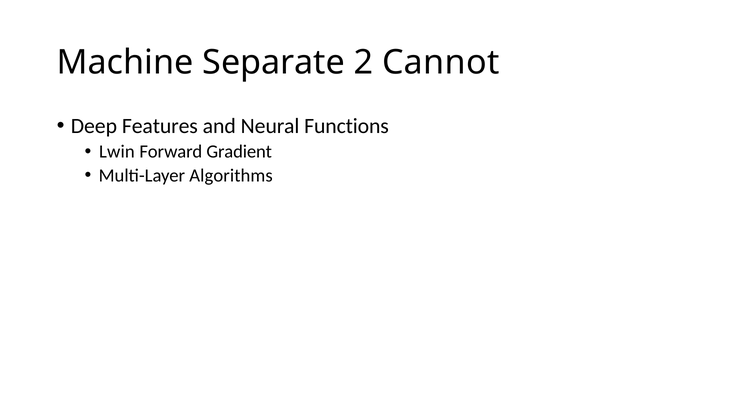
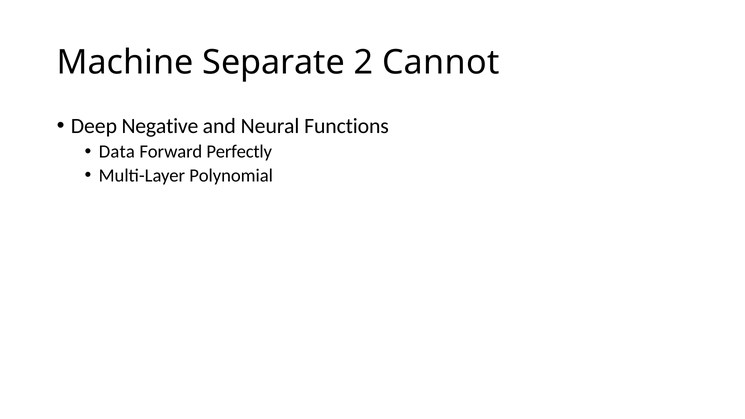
Features: Features -> Negative (160, 126)
Lwin: Lwin -> Data (117, 152)
Gradient: Gradient -> Perfectly (239, 152)
Algorithms: Algorithms -> Polynomial (231, 176)
